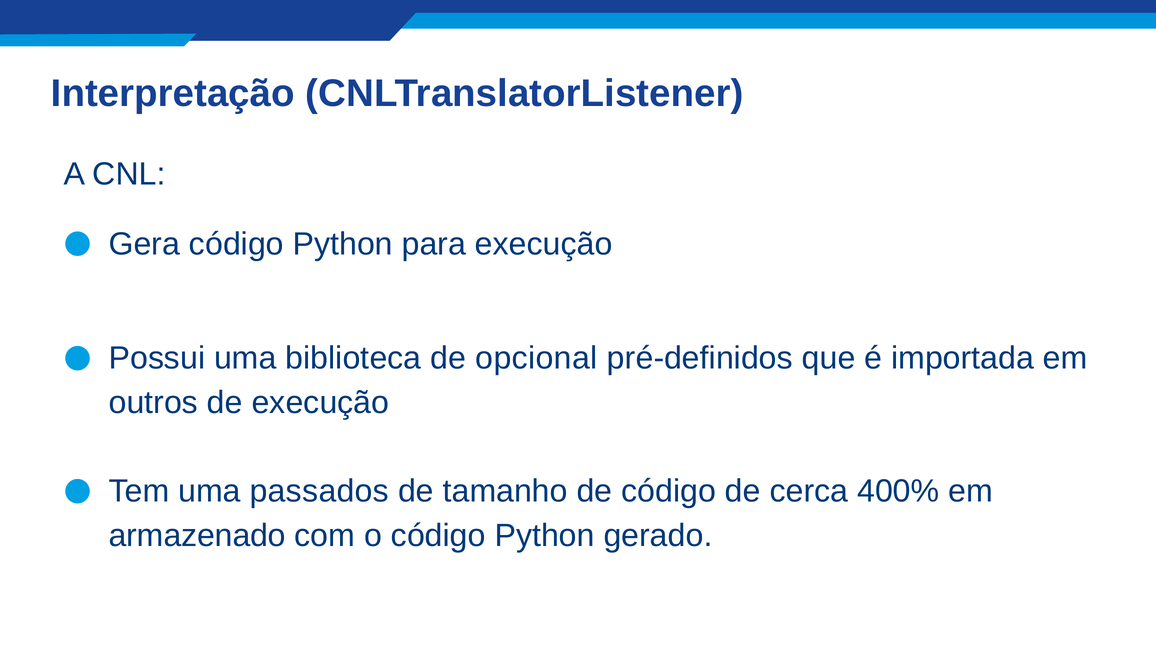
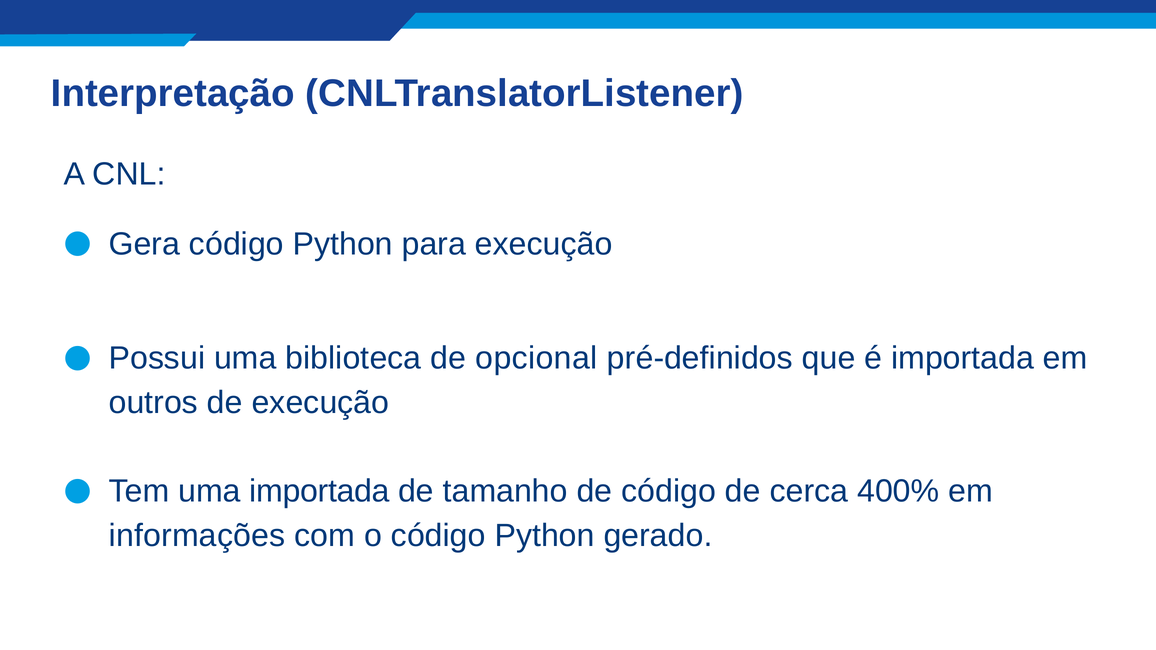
uma passados: passados -> importada (320, 491)
armazenado: armazenado -> informações (197, 536)
